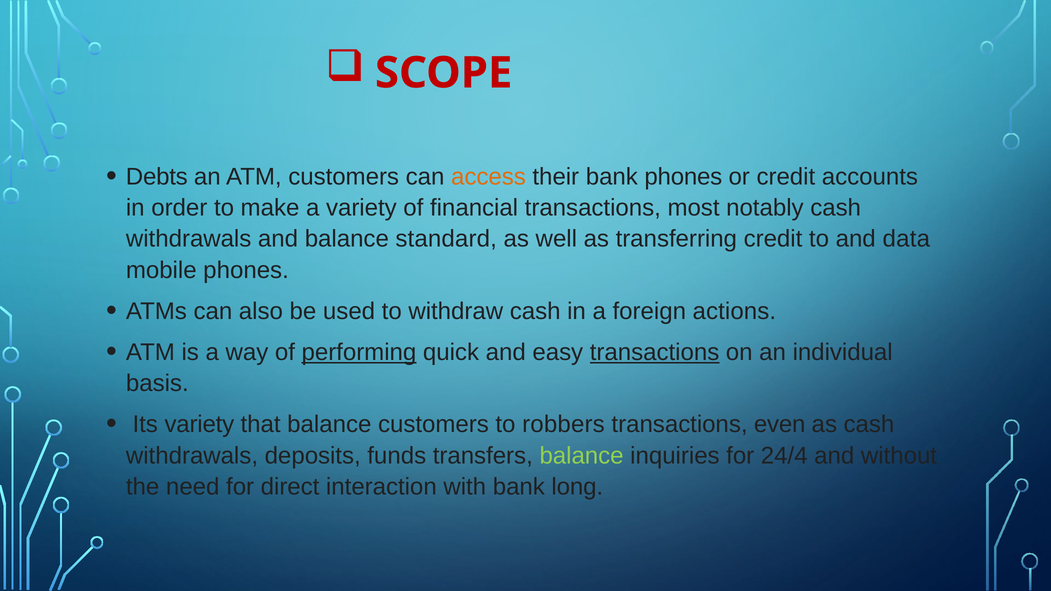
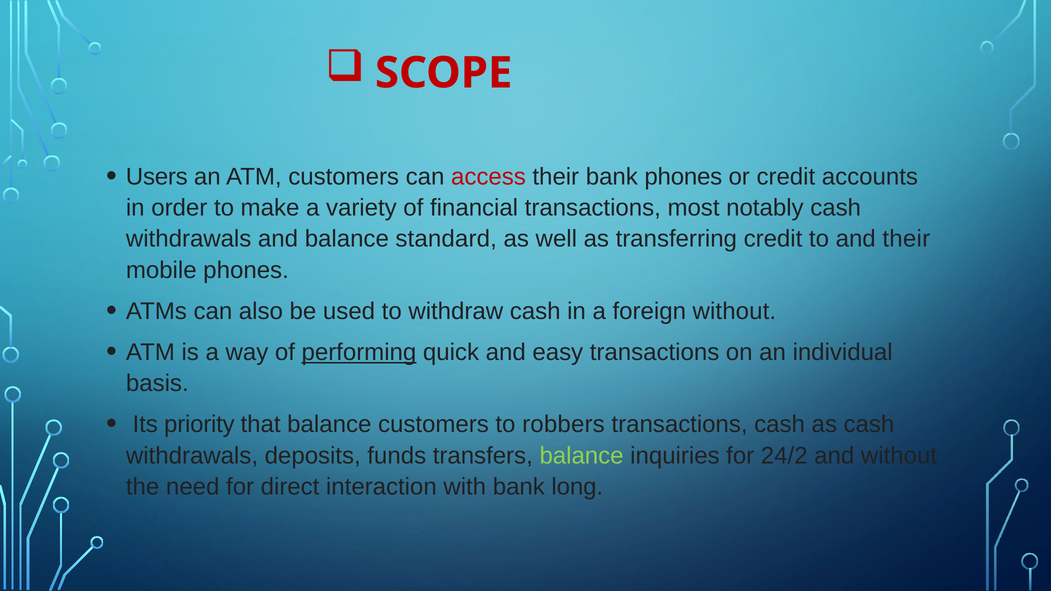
Debts: Debts -> Users (157, 177)
access colour: orange -> red (489, 177)
and data: data -> their (906, 239)
foreign actions: actions -> without (734, 311)
transactions underline: present -> none (655, 352)
Its variety: variety -> priority (199, 425)
transactions even: even -> cash (780, 425)
24/4: 24/4 -> 24/2 (784, 456)
